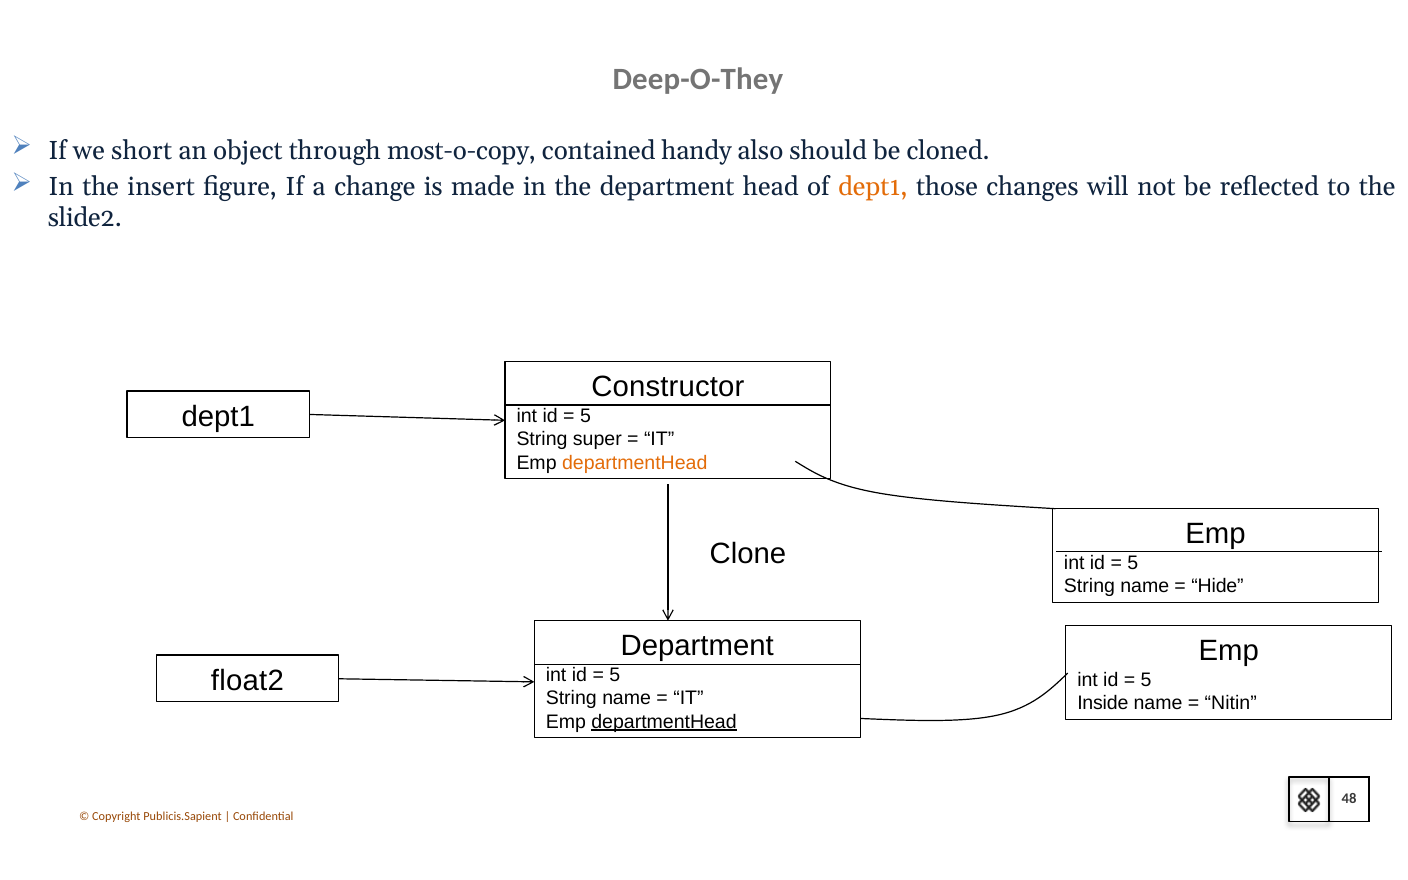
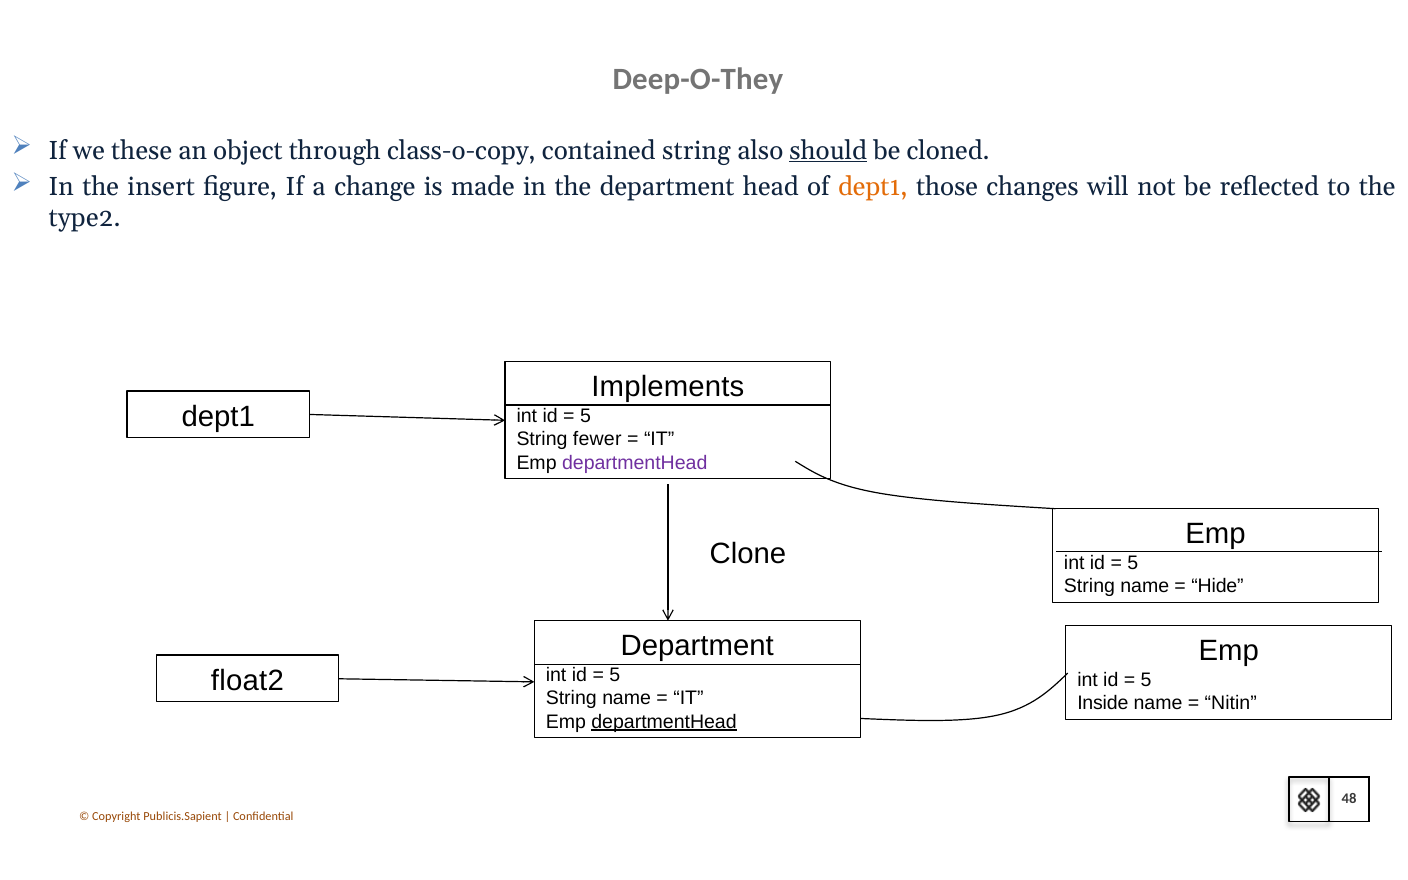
short: short -> these (142, 150)
most-o-copy: most-o-copy -> class-o-copy (461, 150)
contained handy: handy -> string (696, 150)
should underline: none -> present (828, 150)
slide2: slide2 -> type2 (85, 218)
Constructor: Constructor -> Implements (668, 387)
super: super -> fewer (597, 439)
departmentHead colour: orange -> purple (635, 463)
